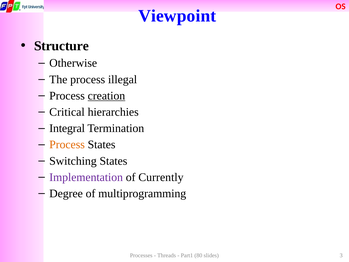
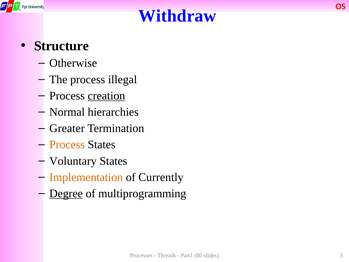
Viewpoint: Viewpoint -> Withdraw (177, 16)
Critical: Critical -> Normal (67, 112)
Integral: Integral -> Greater (67, 128)
Switching: Switching -> Voluntary (73, 161)
Implementation colour: purple -> orange (86, 177)
Degree underline: none -> present (66, 193)
